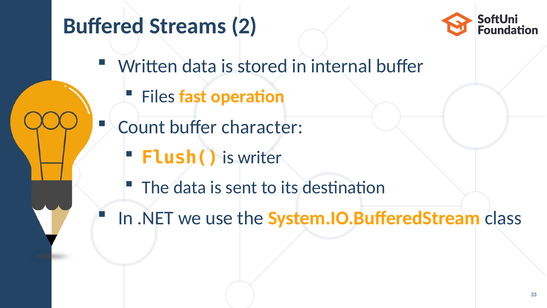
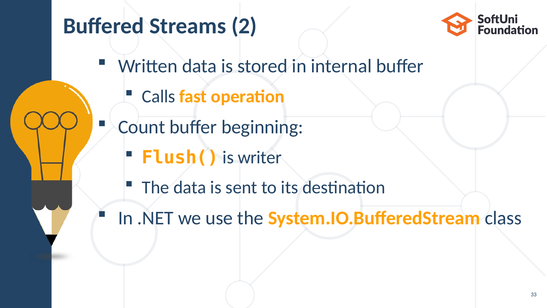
Files: Files -> Calls (159, 96)
character: character -> beginning (262, 127)
